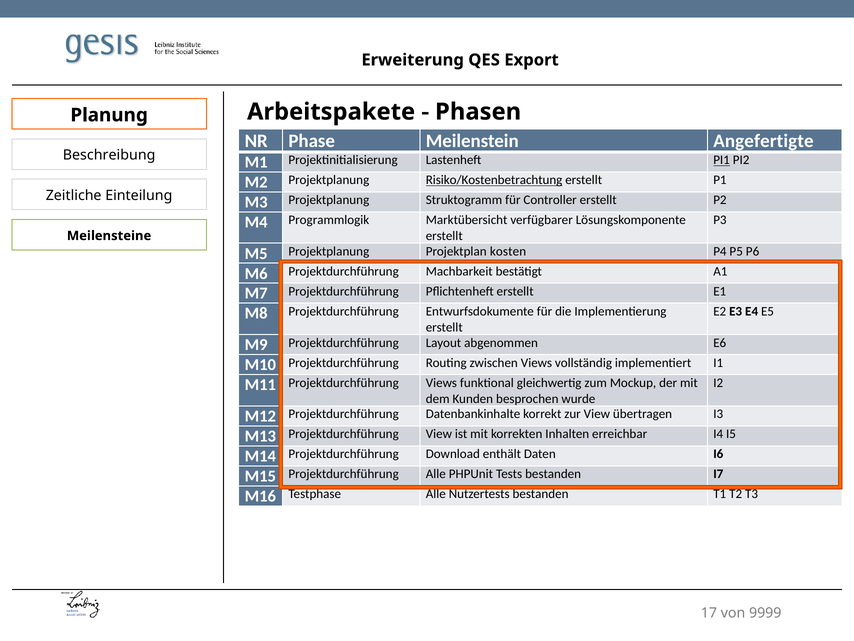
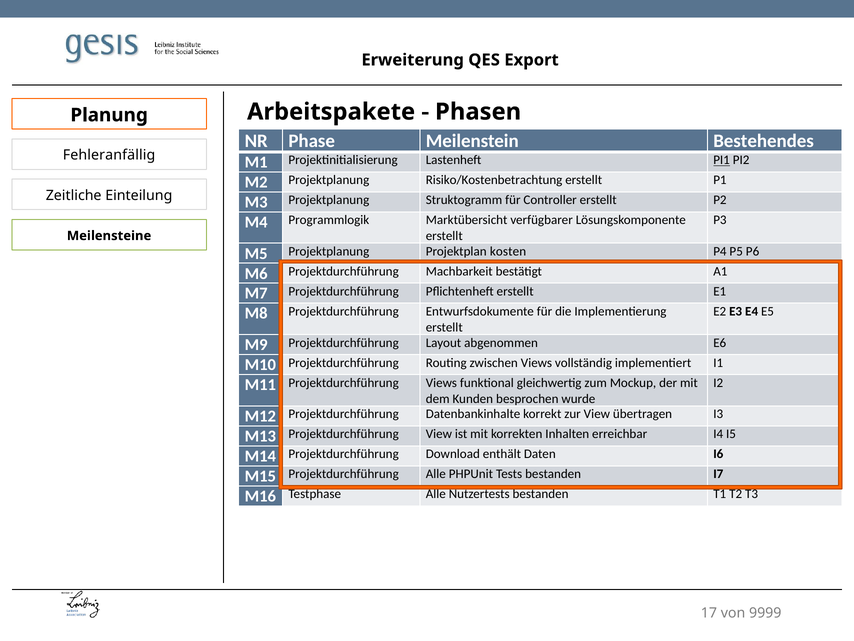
Angefertigte: Angefertigte -> Bestehendes (764, 141)
Beschreibung: Beschreibung -> Fehleranfällig (109, 155)
Risiko/Kostenbetrachtung underline: present -> none (494, 180)
